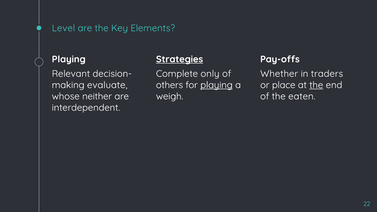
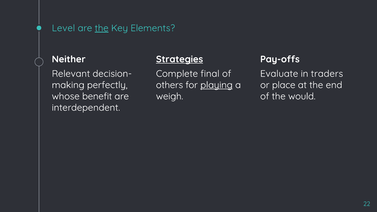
the underline: none -> present (102, 28)
Playing: Playing -> Neither (69, 59)
only: only -> final (210, 74)
Whether: Whether -> Evaluate (279, 74)
evaluate: evaluate -> perfectly (107, 85)
the underline: present -> none (316, 85)
neither: neither -> benefit (97, 96)
eaten: eaten -> would (302, 96)
